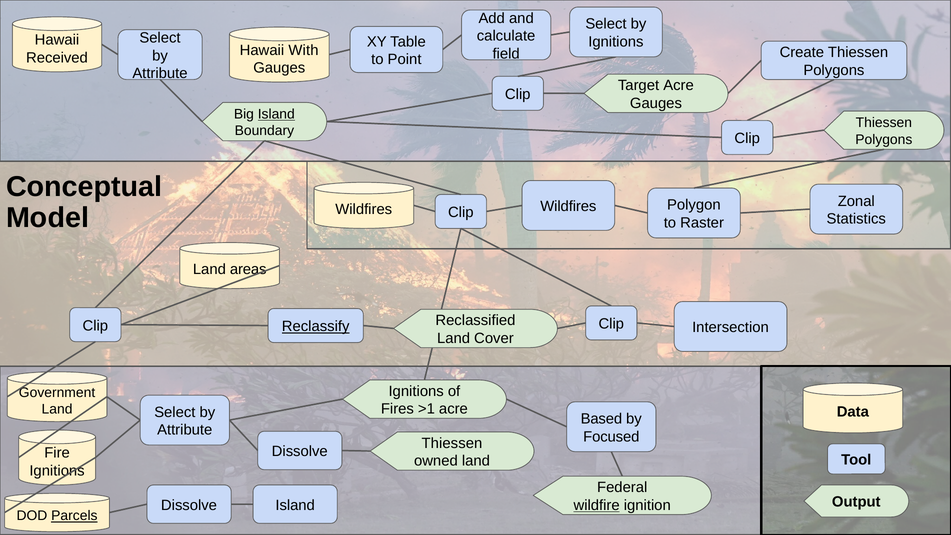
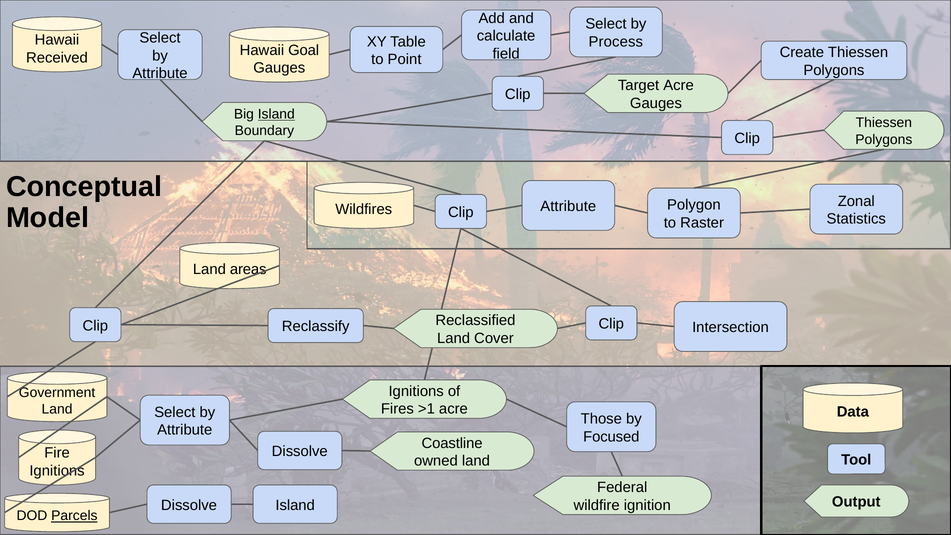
Ignitions: Ignitions -> Process (616, 42)
With: With -> Goal (304, 50)
Wildfires: Wildfires -> Attribute (568, 206)
Reclassify underline: present -> none (316, 327)
Based: Based -> Those (601, 419)
Thiessen: Thiessen -> Coastline (452, 443)
wildfire underline: present -> none (597, 505)
